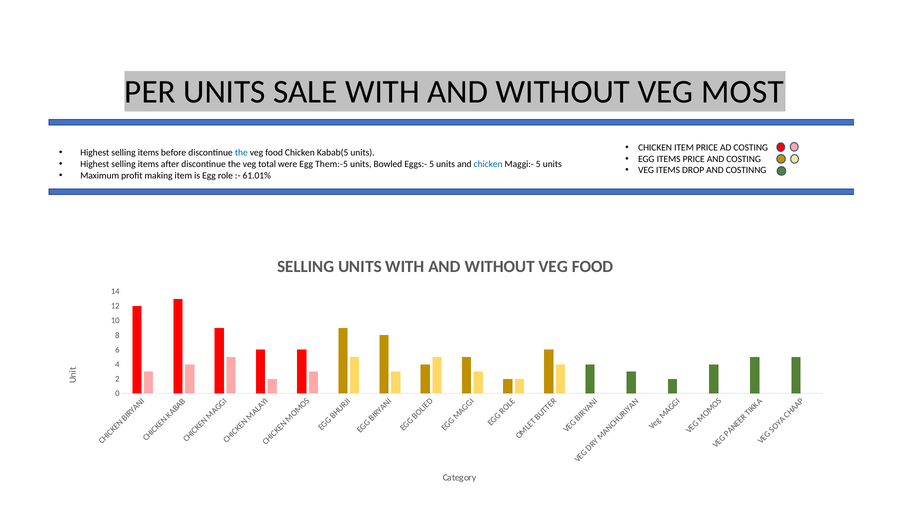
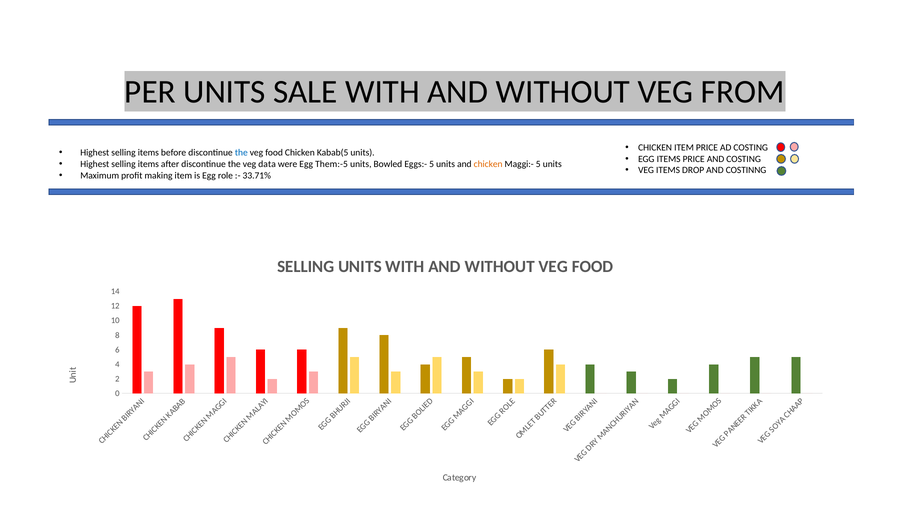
MOST: MOST -> FROM (743, 92)
total: total -> data (267, 164)
chicken colour: blue -> orange (488, 164)
61.01%: 61.01% -> 33.71% (257, 176)
